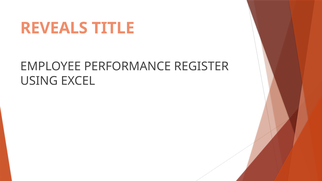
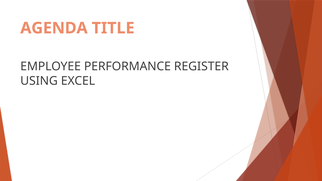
REVEALS: REVEALS -> AGENDA (54, 28)
